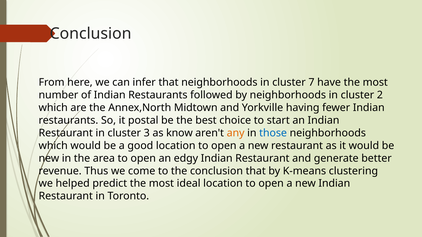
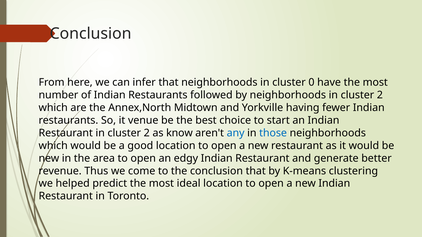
7: 7 -> 0 (311, 83)
postal: postal -> venue (143, 120)
Restaurant in cluster 3: 3 -> 2 (147, 133)
any colour: orange -> blue (236, 133)
